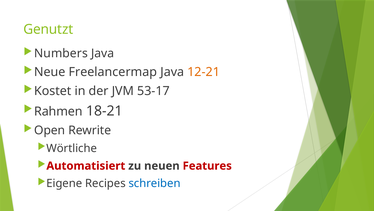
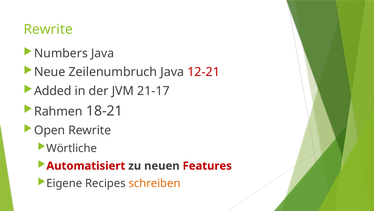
Genutzt: Genutzt -> Rewrite (48, 29)
Freelancermap: Freelancermap -> Zeilenumbruch (113, 72)
12-21 colour: orange -> red (204, 72)
Kostet: Kostet -> Added (53, 91)
53-17: 53-17 -> 21-17 (154, 91)
schreiben colour: blue -> orange (155, 183)
